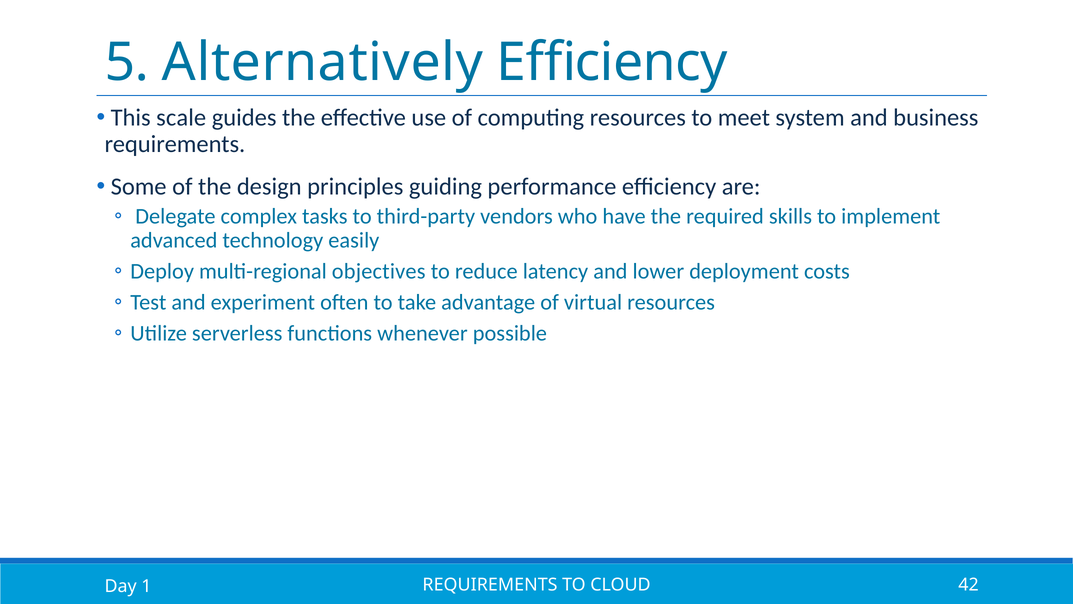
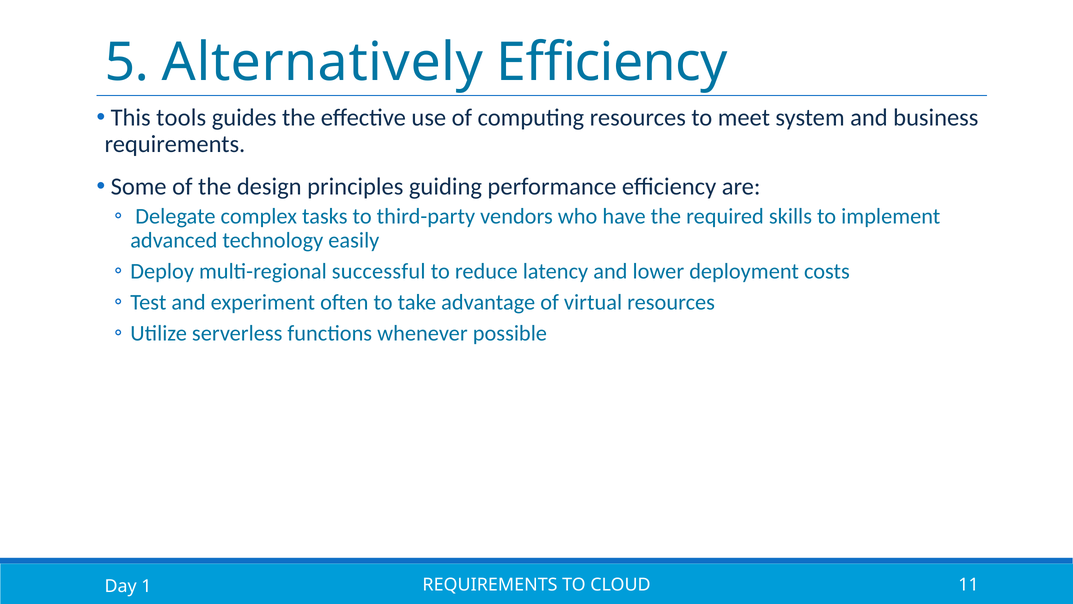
scale: scale -> tools (181, 118)
objectives: objectives -> successful (379, 271)
42: 42 -> 11 (969, 584)
